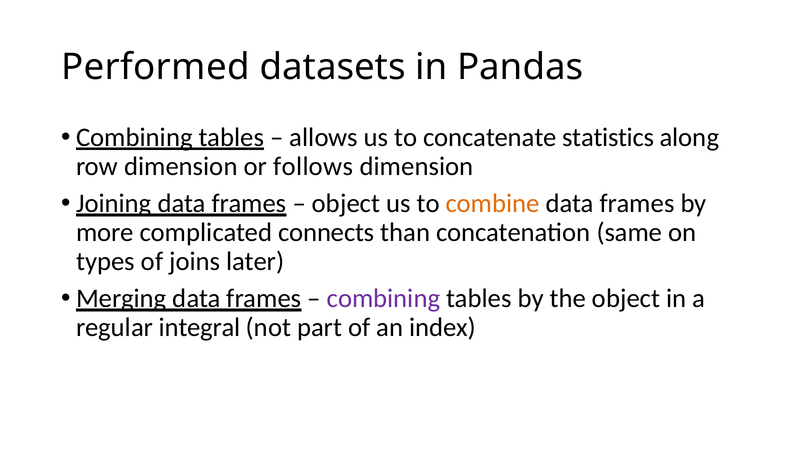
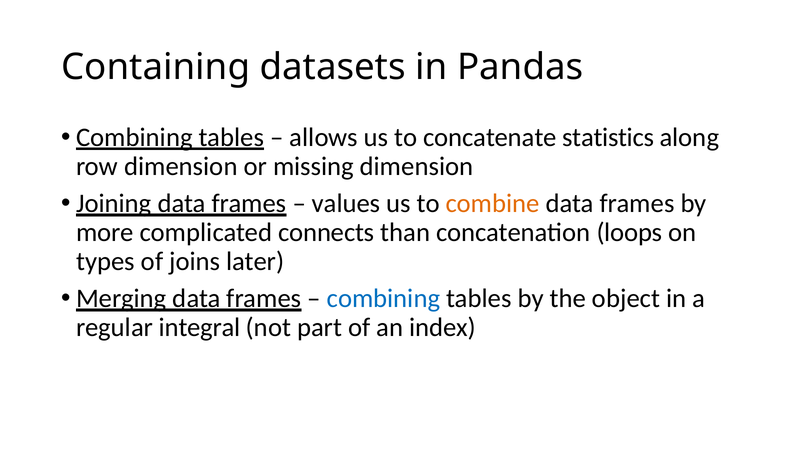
Performed: Performed -> Containing (156, 67)
follows: follows -> missing (313, 166)
object: object -> values (346, 203)
same: same -> loops (629, 232)
combining colour: purple -> blue (383, 298)
